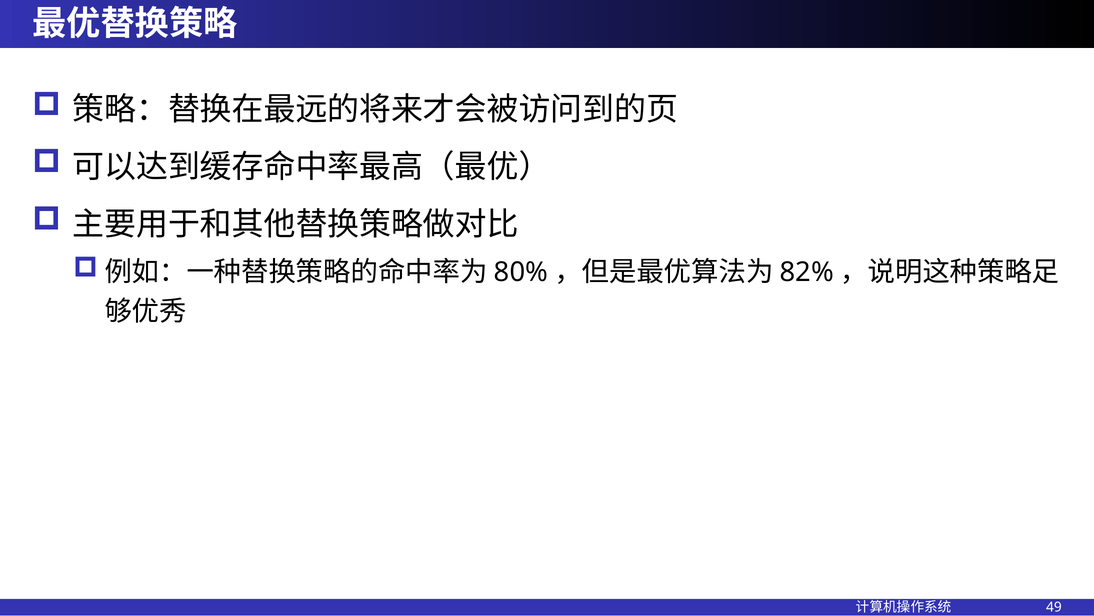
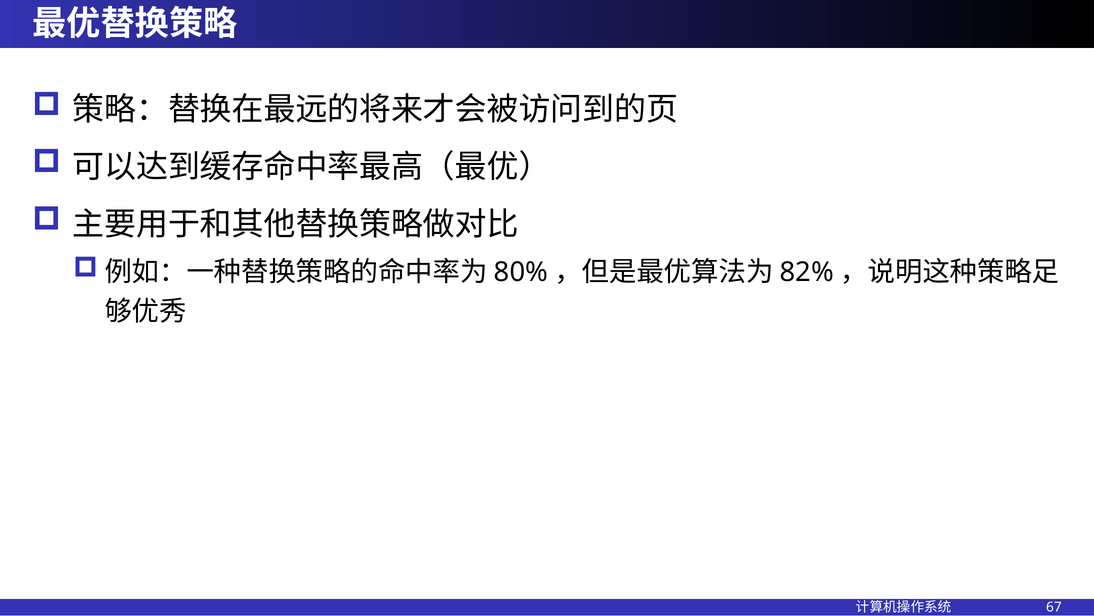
49: 49 -> 67 (1054, 606)
